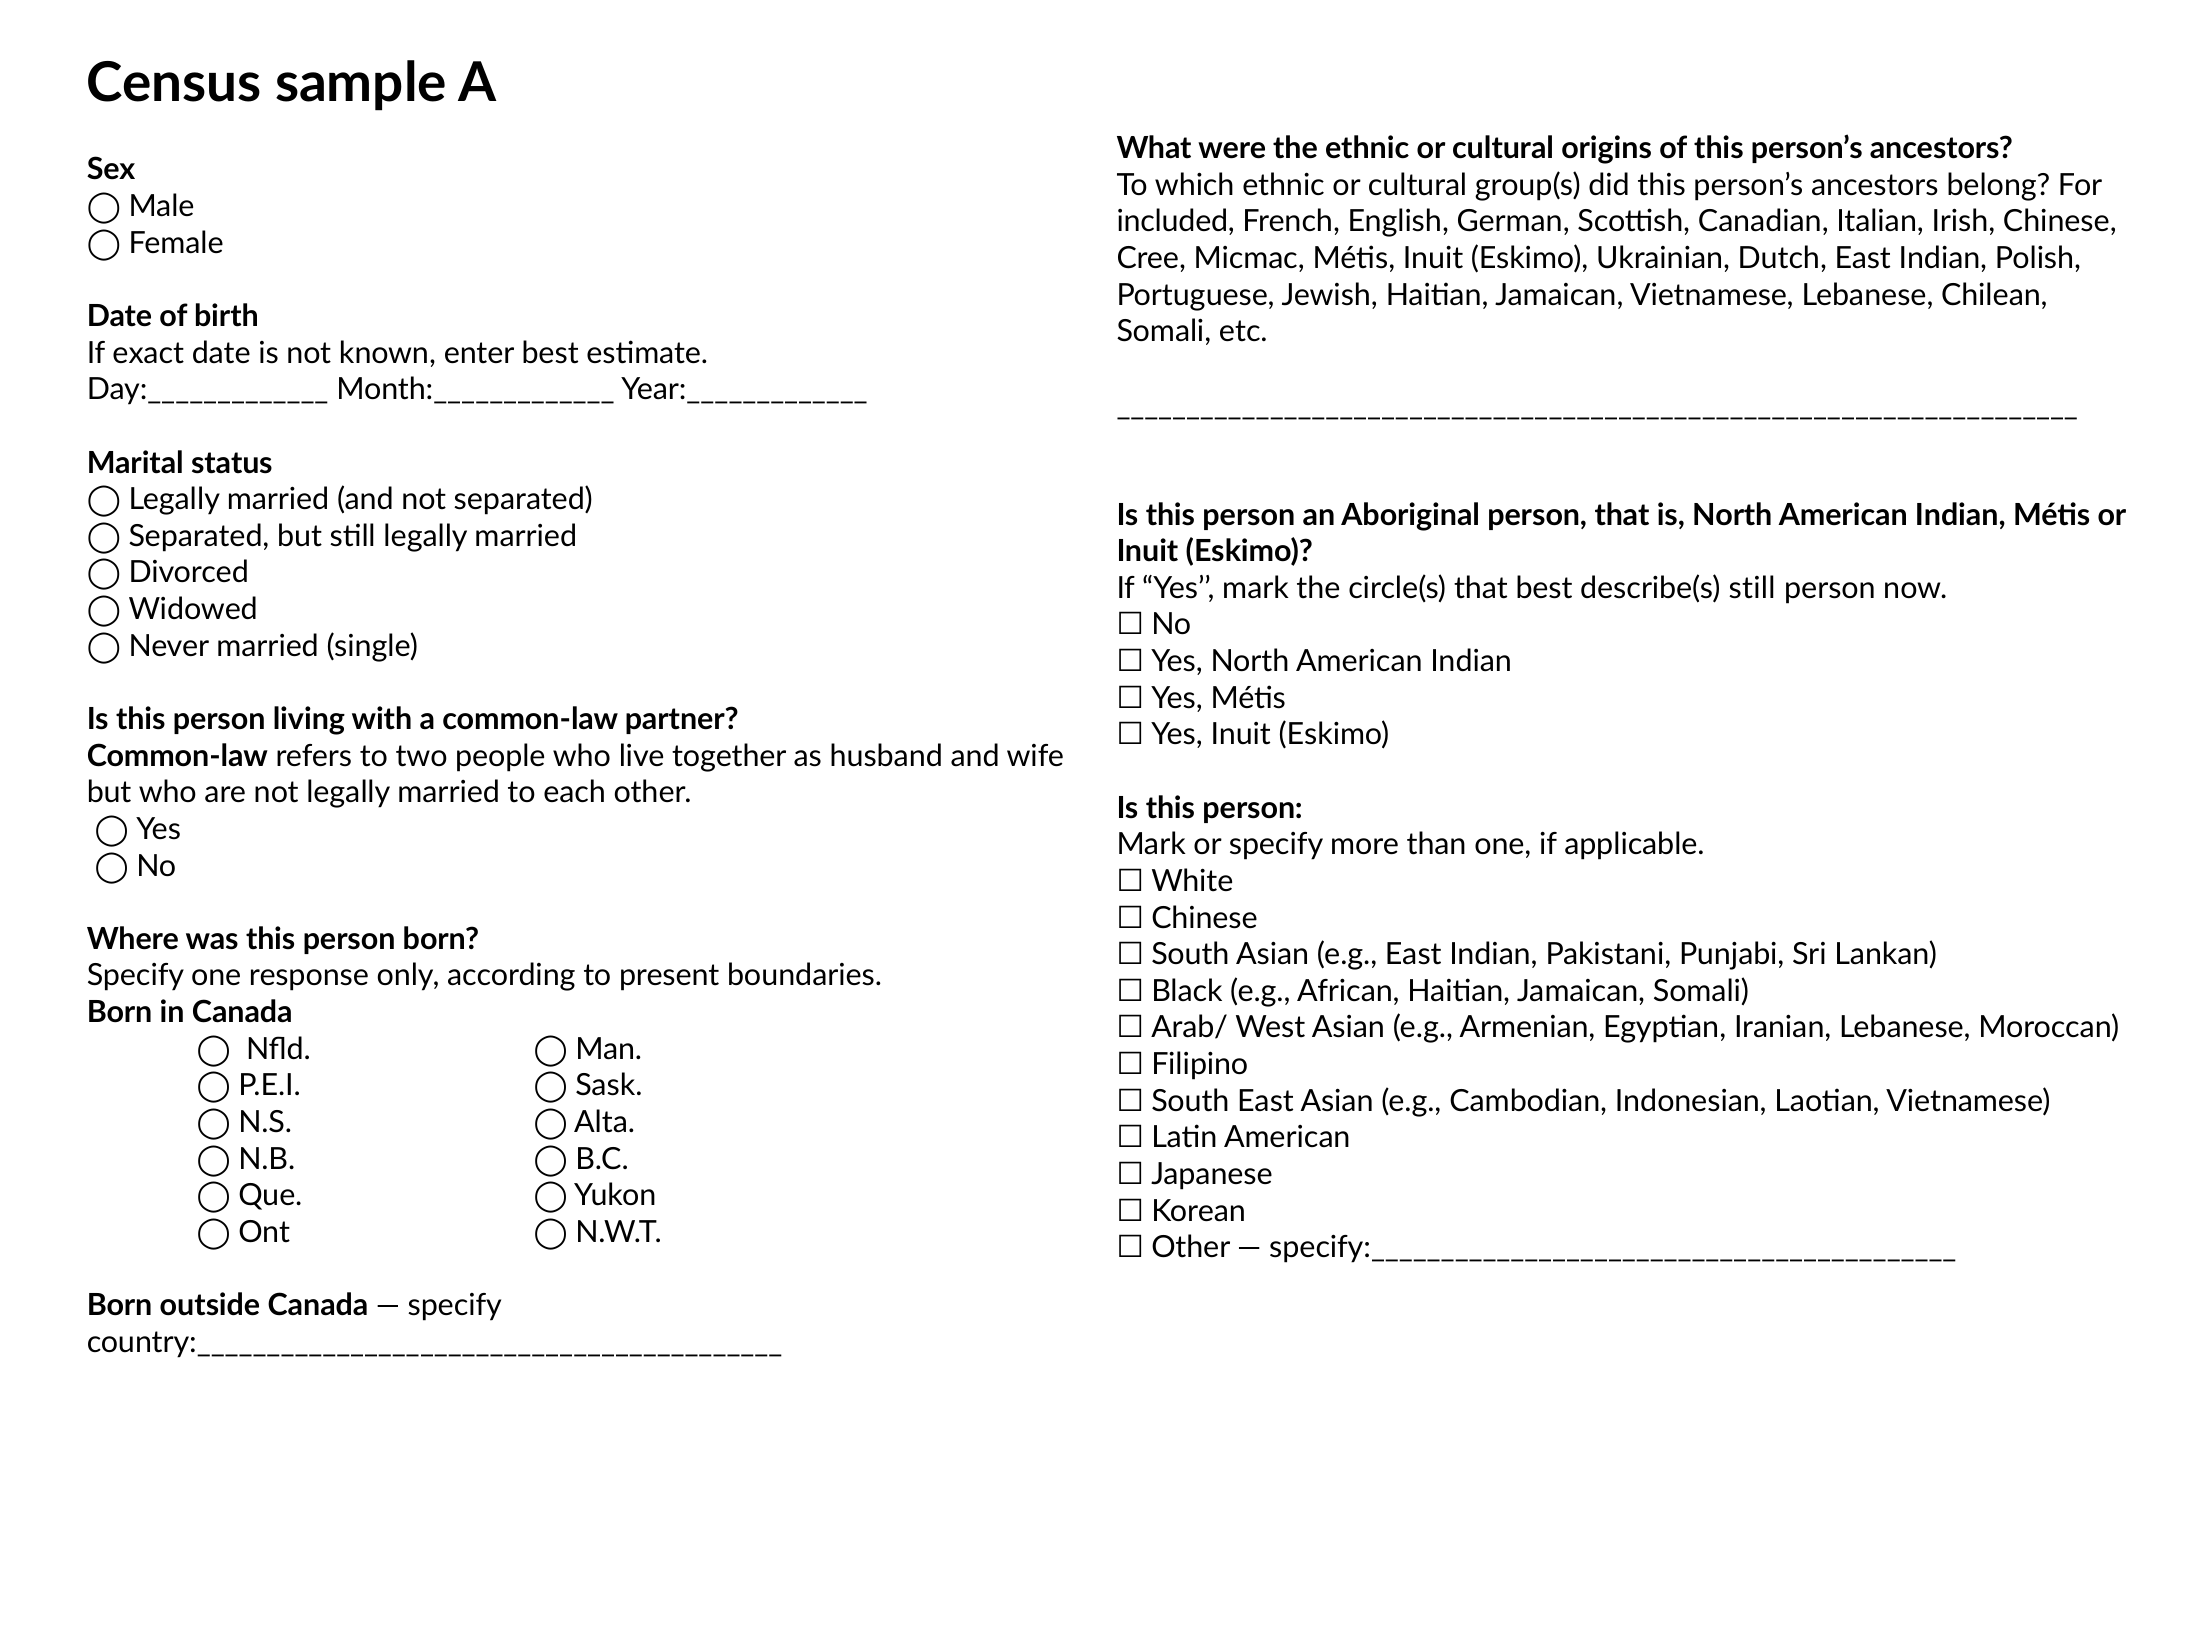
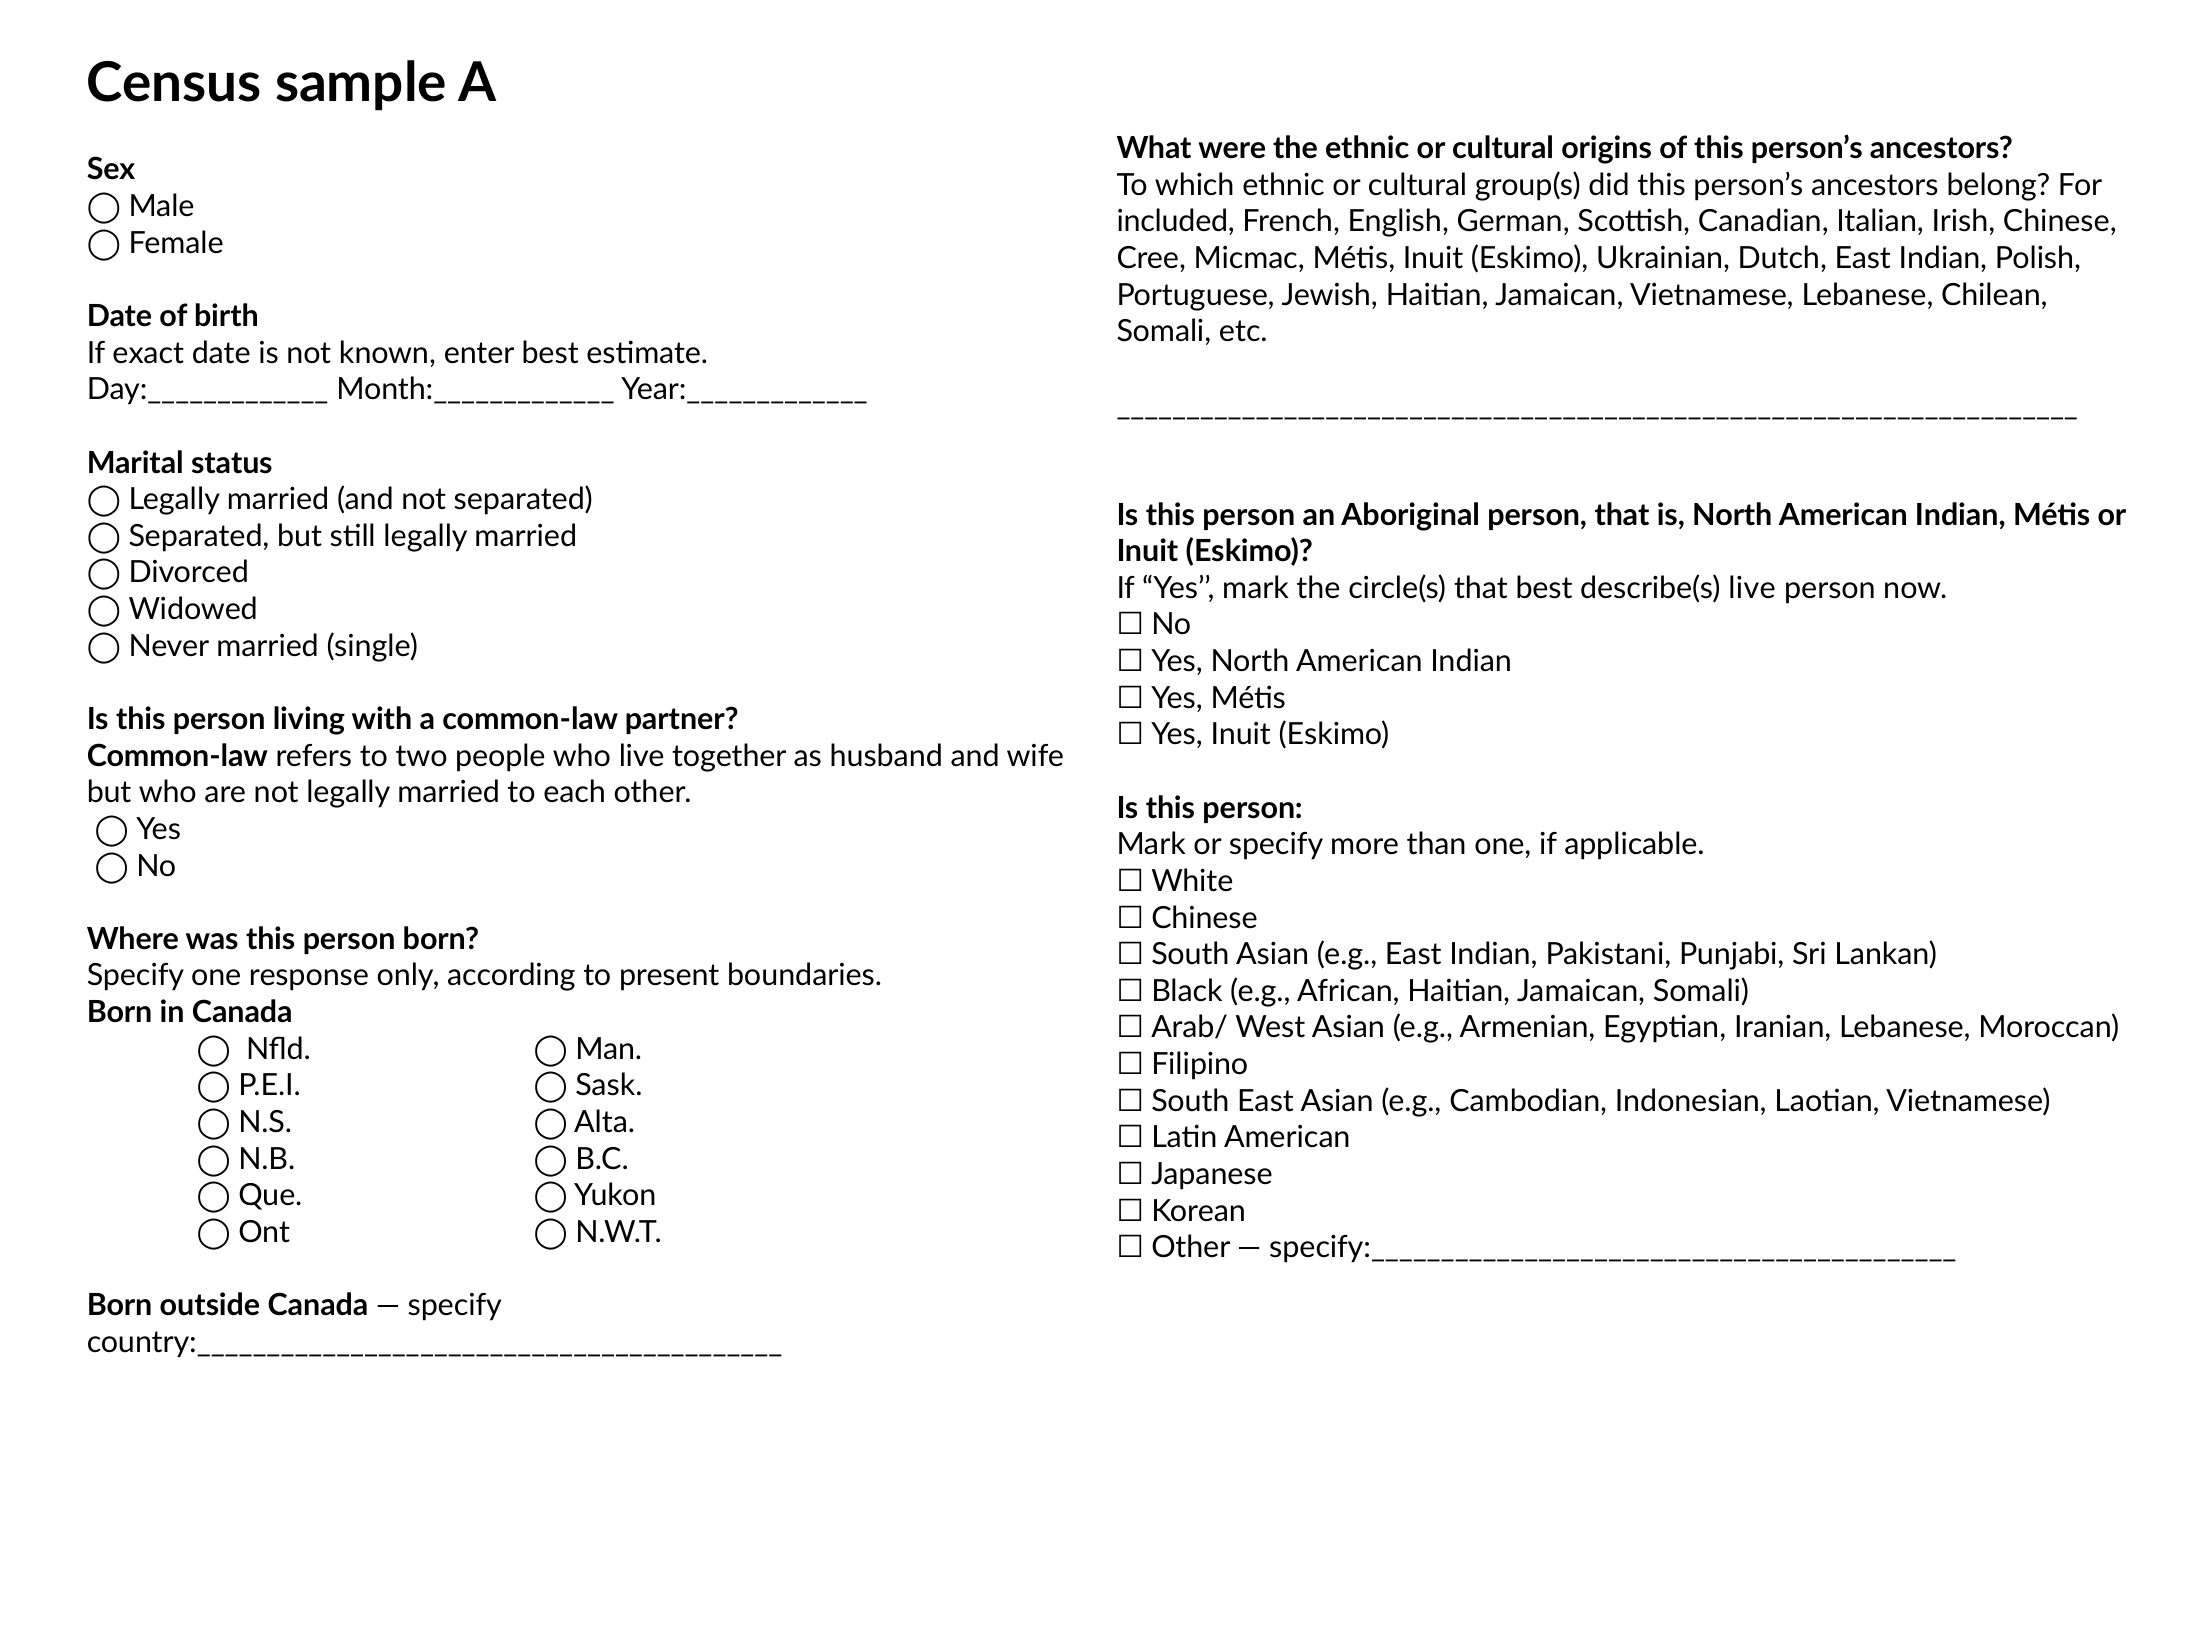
describe(s still: still -> live (1752, 588)
